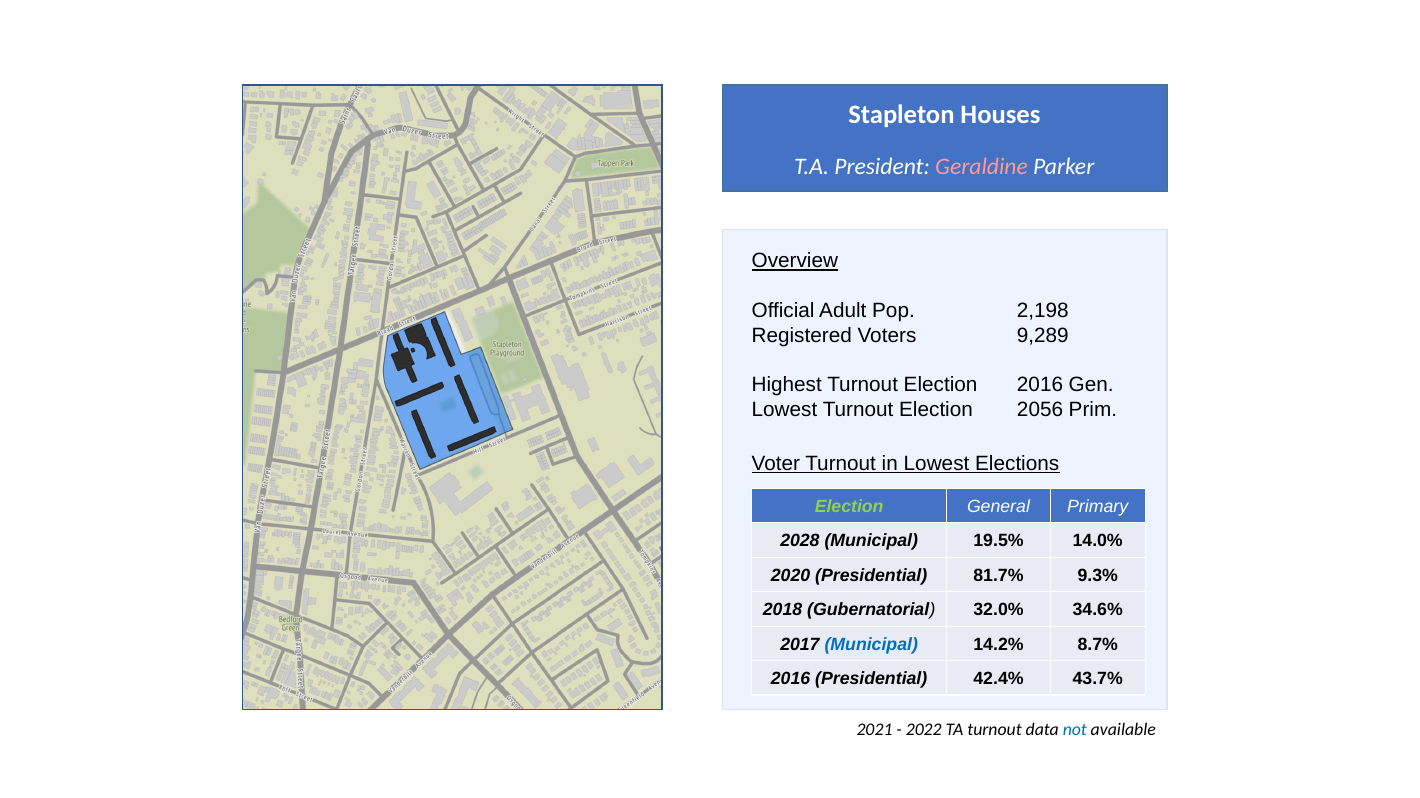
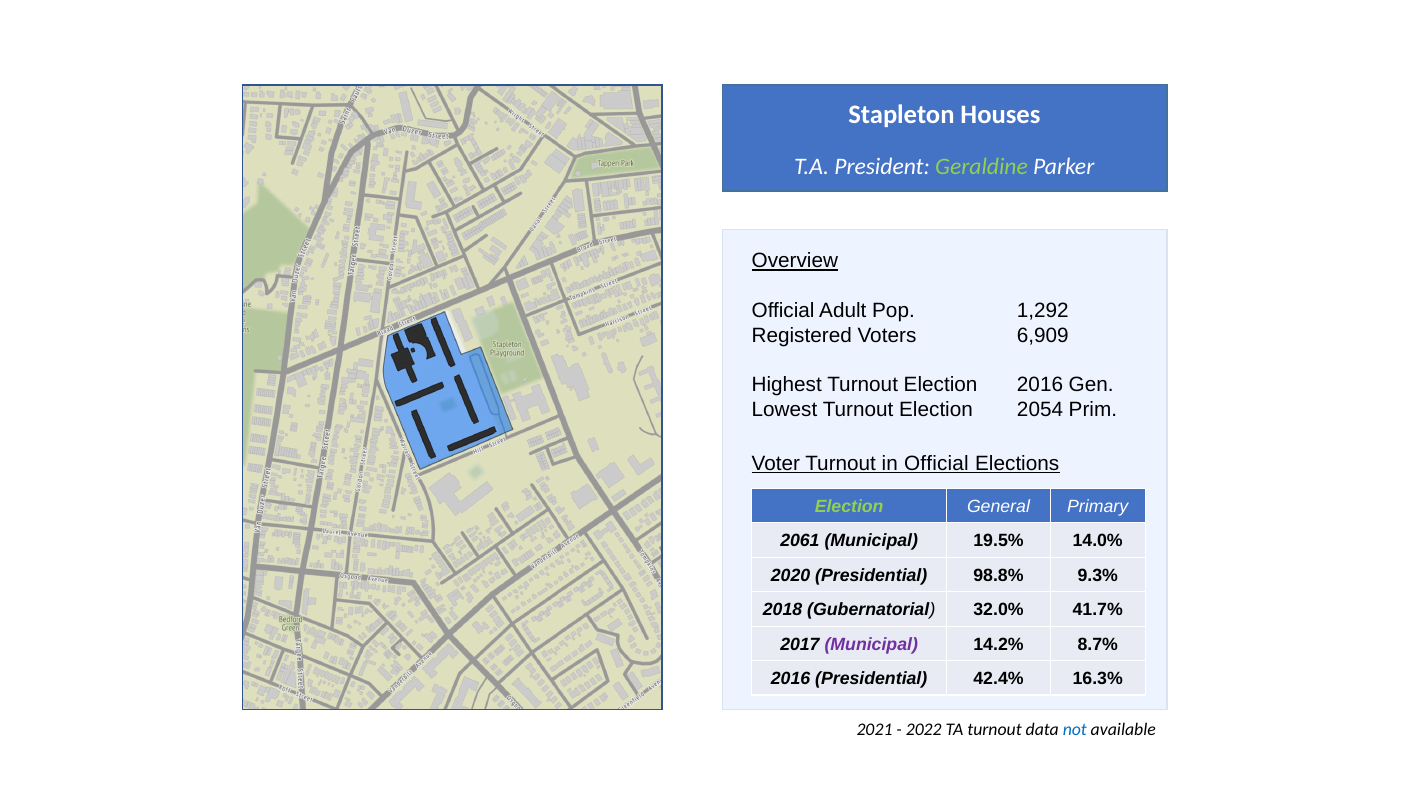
Geraldine colour: pink -> light green (982, 166)
2,198: 2,198 -> 1,292 (1043, 311)
9,289: 9,289 -> 6,909 (1043, 336)
2056: 2056 -> 2054 (1040, 410)
in Lowest: Lowest -> Official (936, 464)
2028: 2028 -> 2061 (800, 541)
81.7%: 81.7% -> 98.8% (998, 576)
34.6%: 34.6% -> 41.7% (1098, 610)
Municipal colour: blue -> purple (871, 645)
43.7%: 43.7% -> 16.3% (1098, 679)
